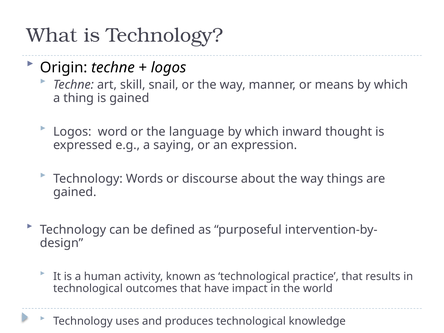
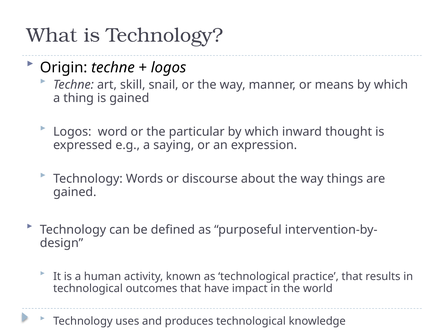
language: language -> particular (197, 132)
